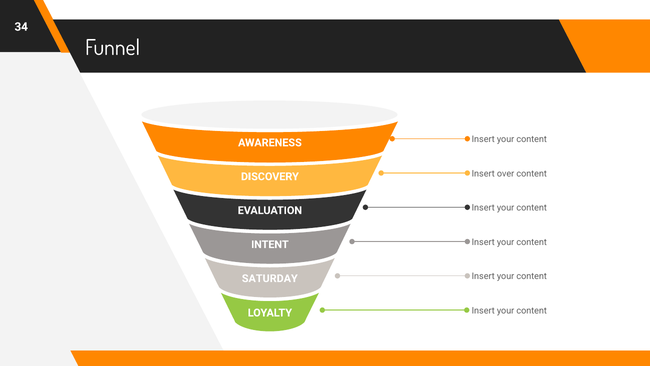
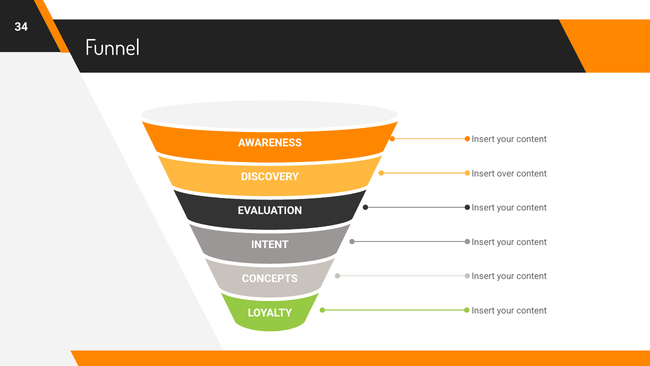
SATURDAY: SATURDAY -> CONCEPTS (270, 278)
